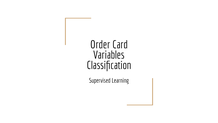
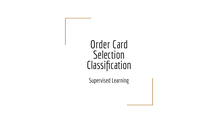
Variables: Variables -> Selection (109, 55)
